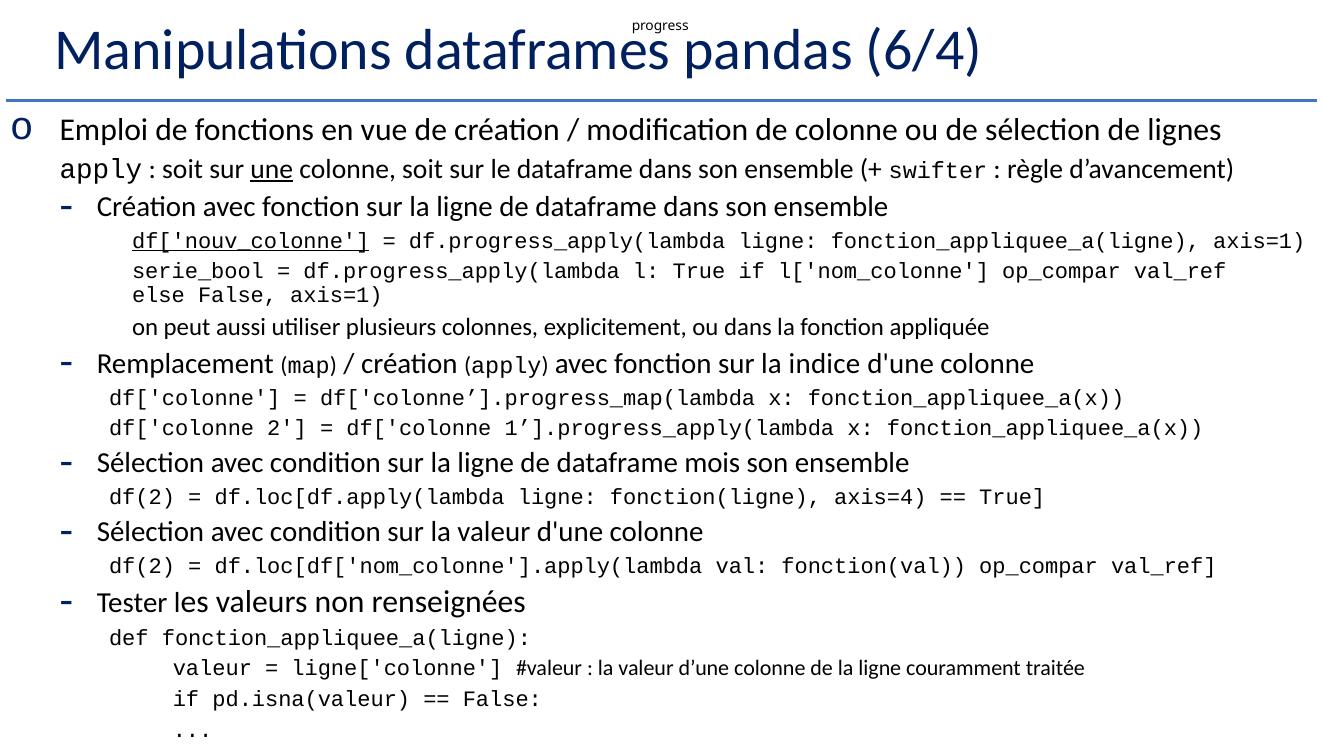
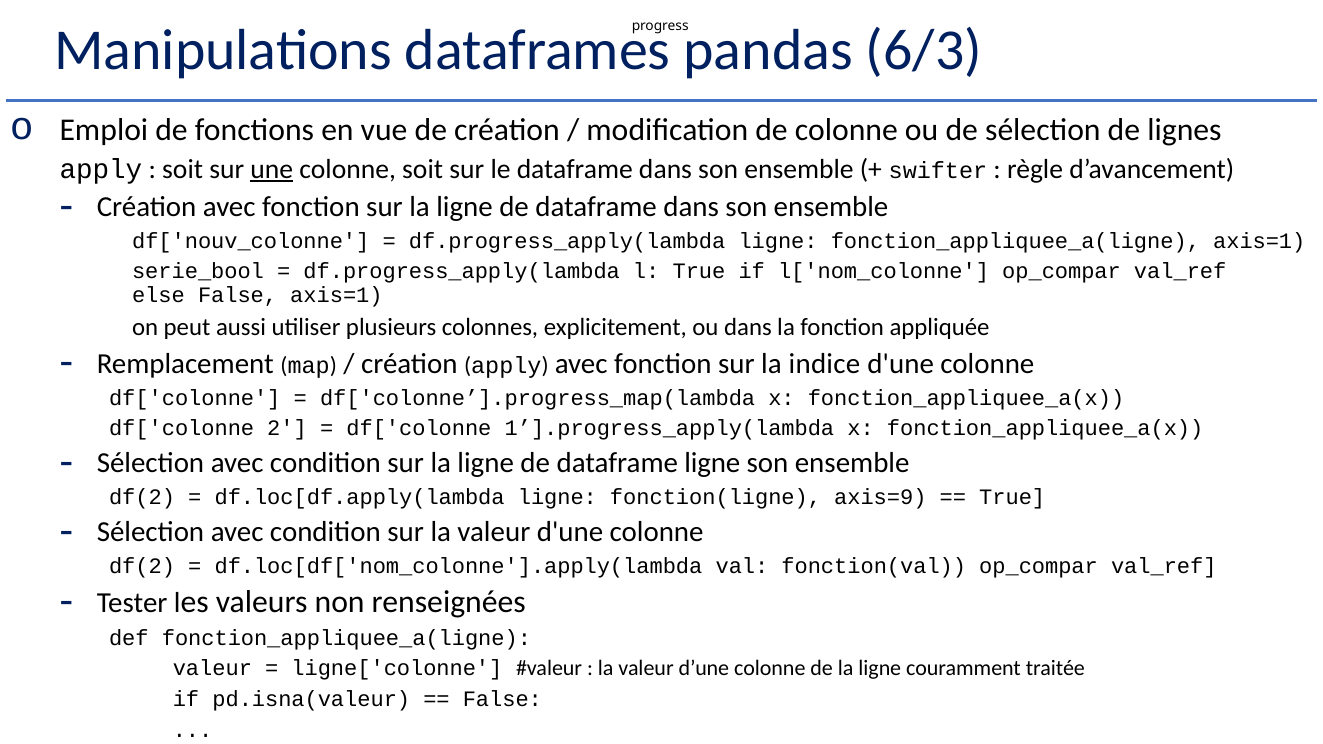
6/4: 6/4 -> 6/3 (924, 51)
df['nouv_colonne underline: present -> none (251, 241)
dataframe mois: mois -> ligne (712, 463)
axis=4: axis=4 -> axis=9 (880, 497)
